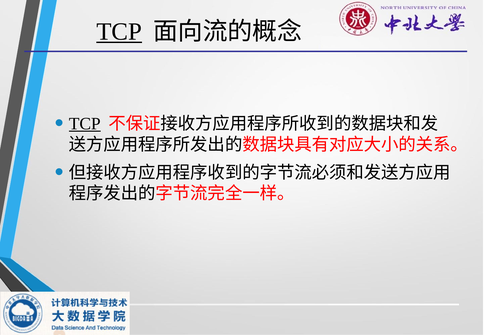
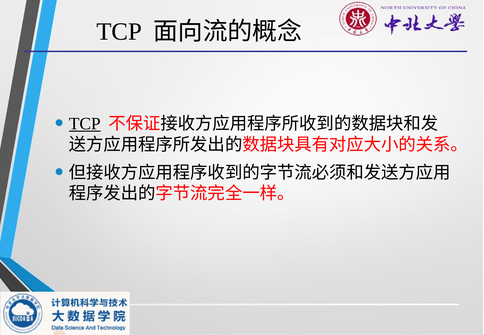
TCP underline: present -> none (119, 32)
